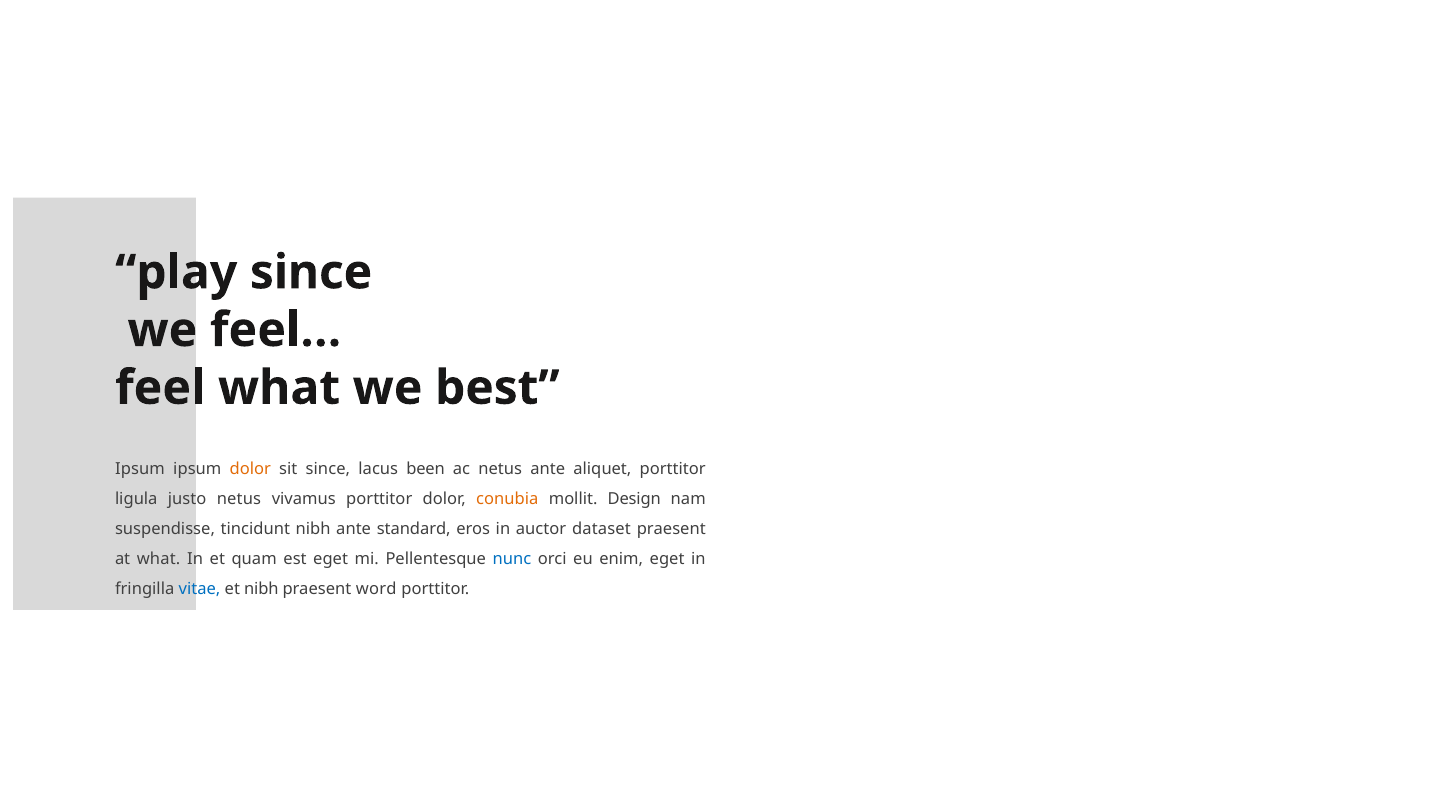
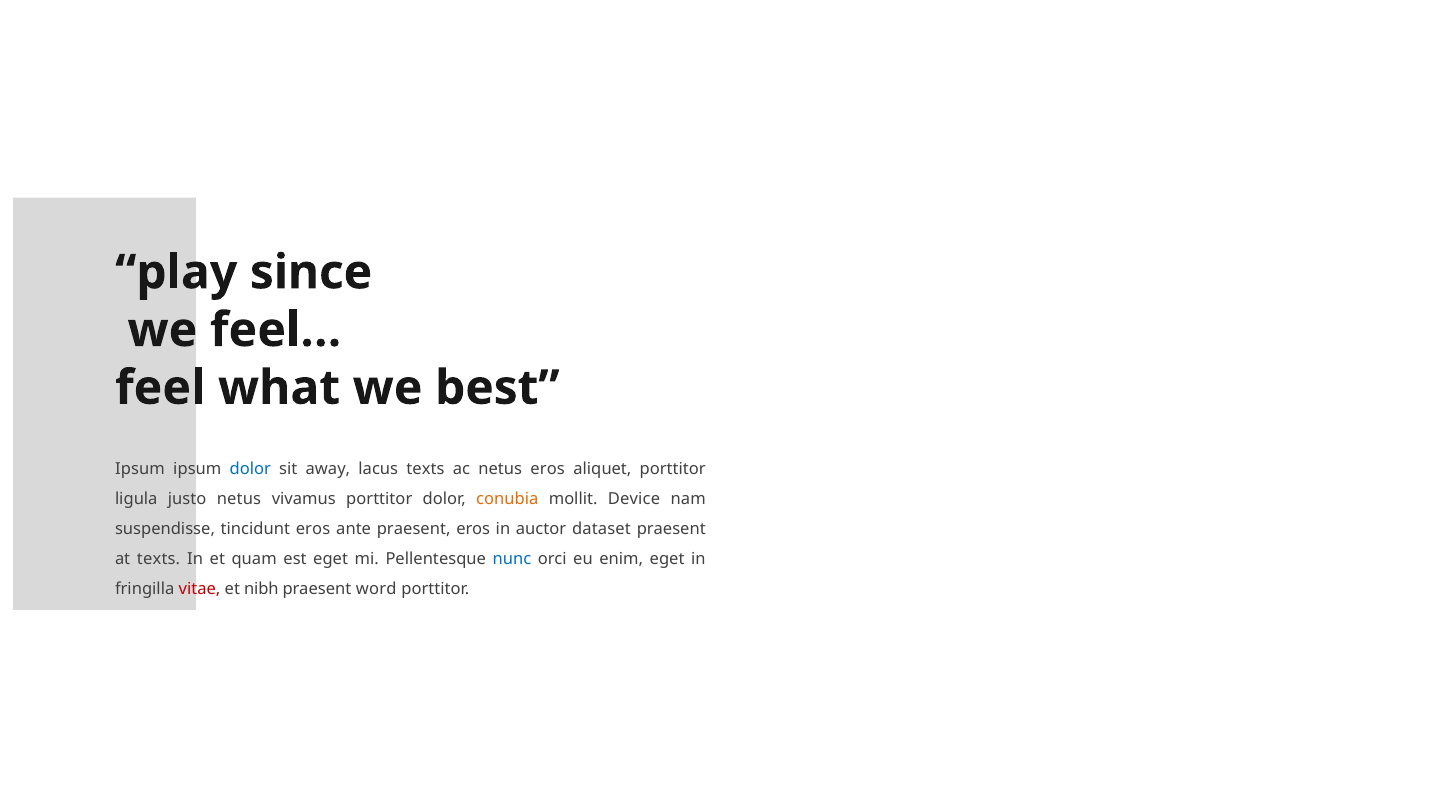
dolor colour: orange -> blue (250, 469)
sit since: since -> away (328, 469)
lacus been: been -> texts (425, 469)
netus ante: ante -> eros (548, 469)
Design: Design -> Device (634, 499)
tincidunt nibh: nibh -> eros (313, 529)
ante standard: standard -> praesent (414, 529)
at what: what -> texts (159, 559)
vitae colour: blue -> red (199, 588)
